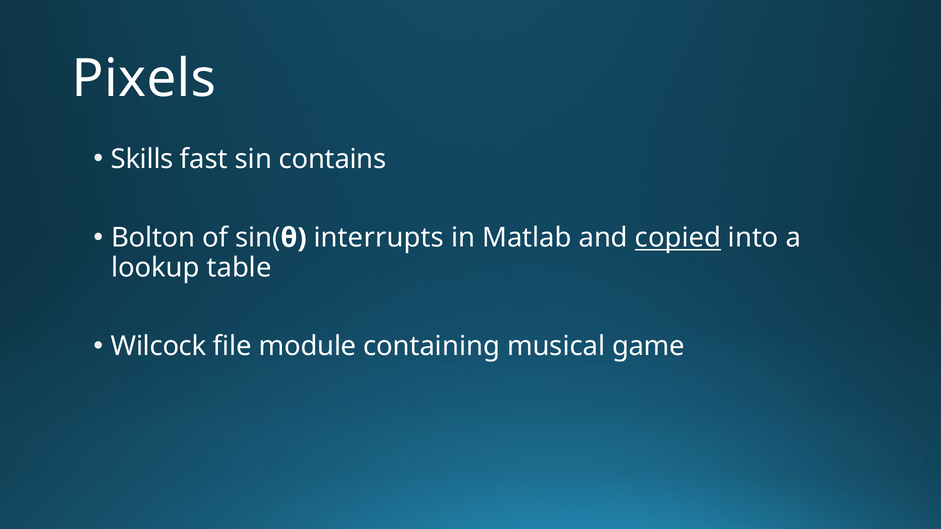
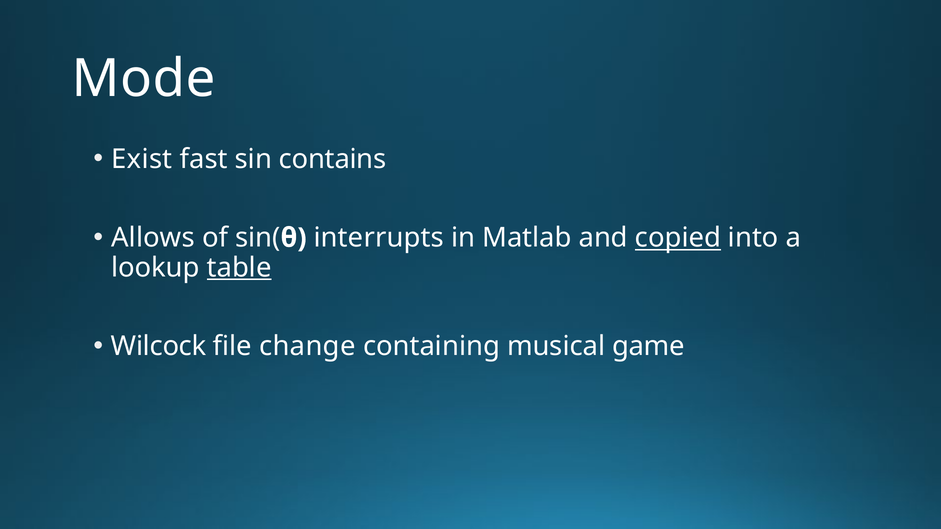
Pixels: Pixels -> Mode (144, 79)
Skills: Skills -> Exist (142, 159)
Bolton: Bolton -> Allows (153, 238)
table underline: none -> present (239, 268)
module: module -> change (307, 347)
